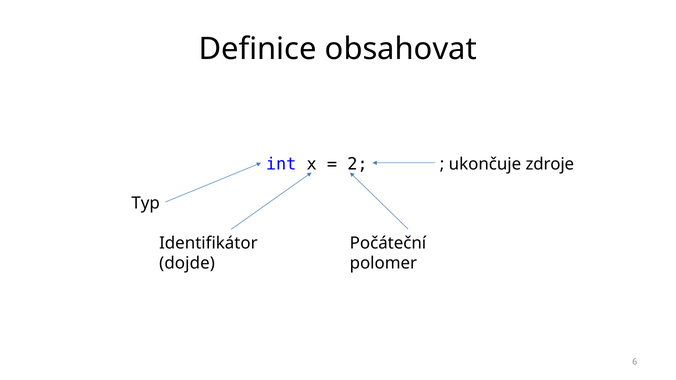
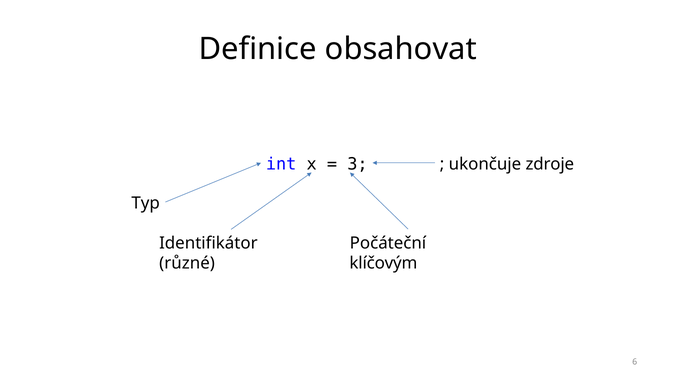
2: 2 -> 3 (357, 164)
dojde: dojde -> různé (187, 264)
polomer: polomer -> klíčovým (383, 264)
